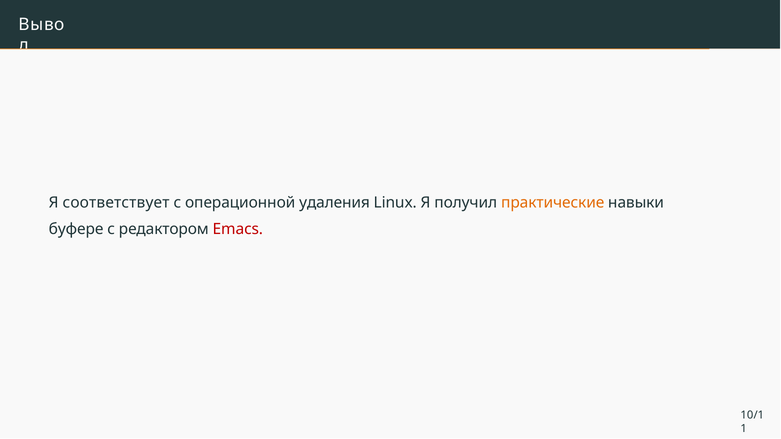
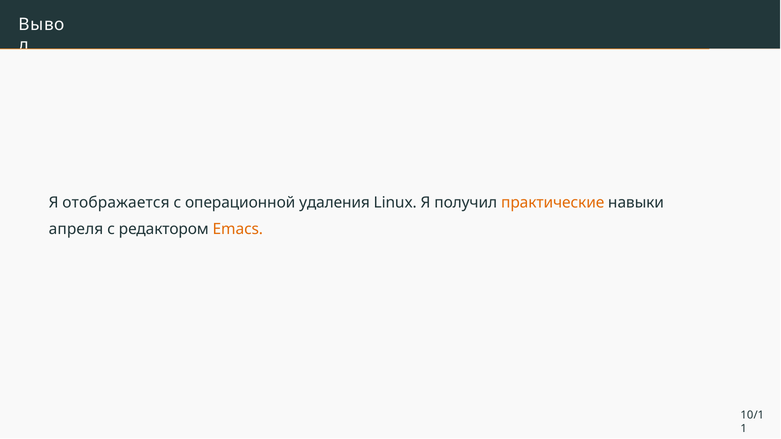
соответствует: соответствует -> отображается (116, 203)
буфере: буфере -> апреля (76, 230)
Emacs colour: red -> orange (238, 230)
